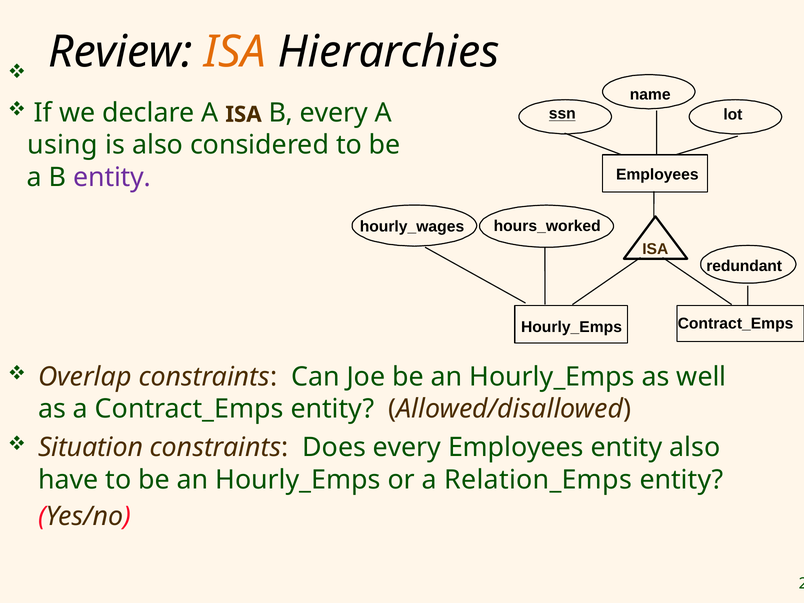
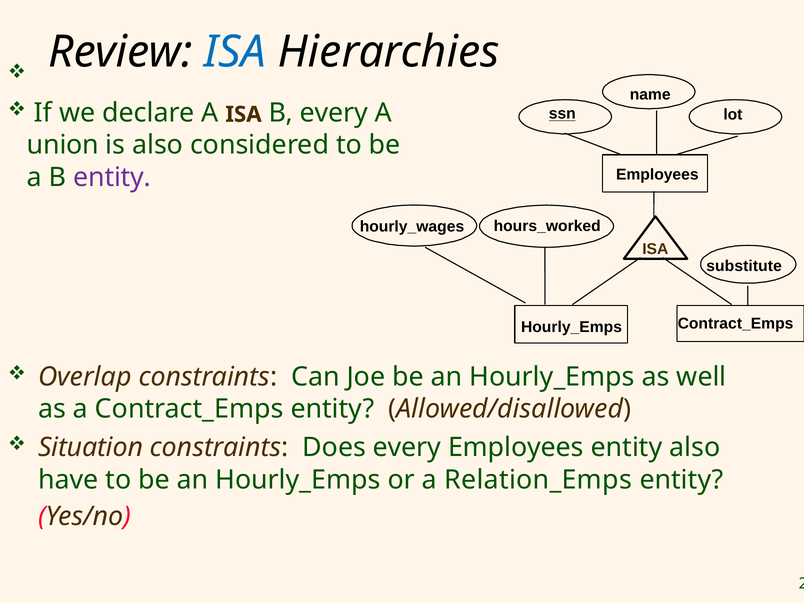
ISA colour: orange -> blue (235, 52)
using: using -> union (63, 145)
redundant: redundant -> substitute (744, 266)
